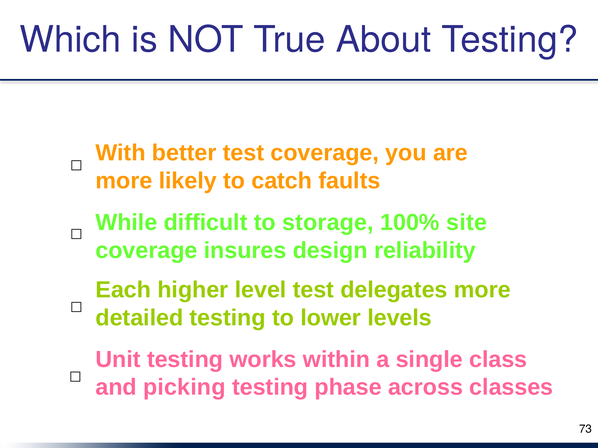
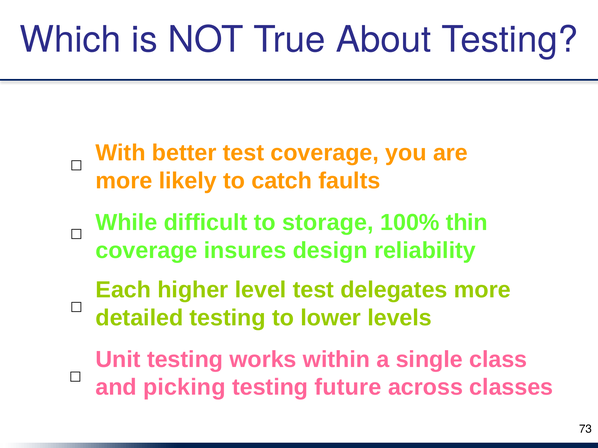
site: site -> thin (467, 223)
phase: phase -> future (348, 388)
